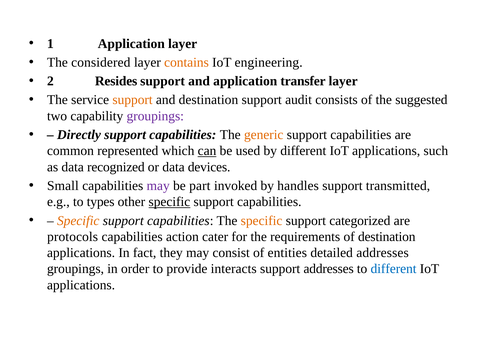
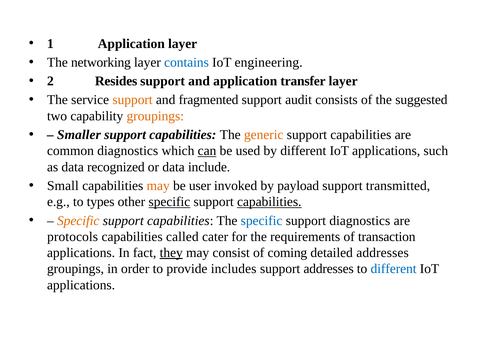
considered: considered -> networking (101, 62)
contains colour: orange -> blue (186, 62)
and destination: destination -> fragmented (209, 100)
groupings colour: purple -> orange (155, 116)
Directly: Directly -> Smaller (79, 135)
common represented: represented -> diagnostics (128, 151)
devices: devices -> include (209, 167)
may colour: purple -> orange (158, 185)
part: part -> user (200, 185)
handles: handles -> payload (298, 185)
capabilities underline: none -> present (269, 202)
specific colour: orange -> blue (262, 220)
support categorized: categorized -> diagnostics (360, 220)
action: action -> called (182, 236)
of destination: destination -> transaction (387, 236)
they underline: none -> present (171, 252)
entities: entities -> coming (287, 252)
interacts: interacts -> includes (234, 269)
